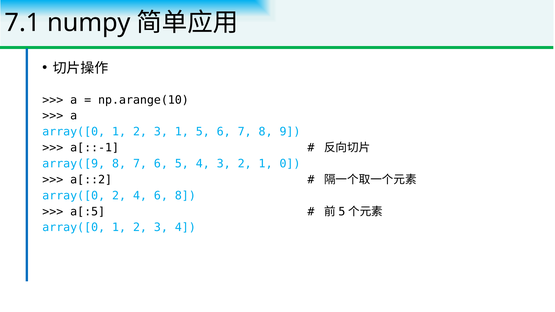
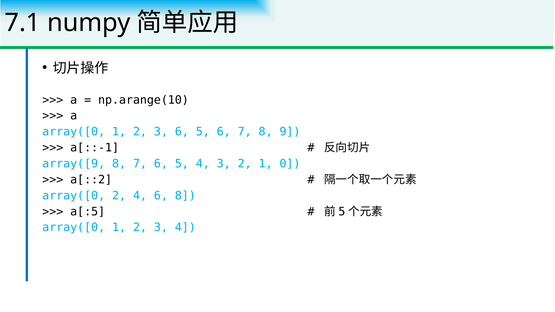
3 1: 1 -> 6 (182, 132)
